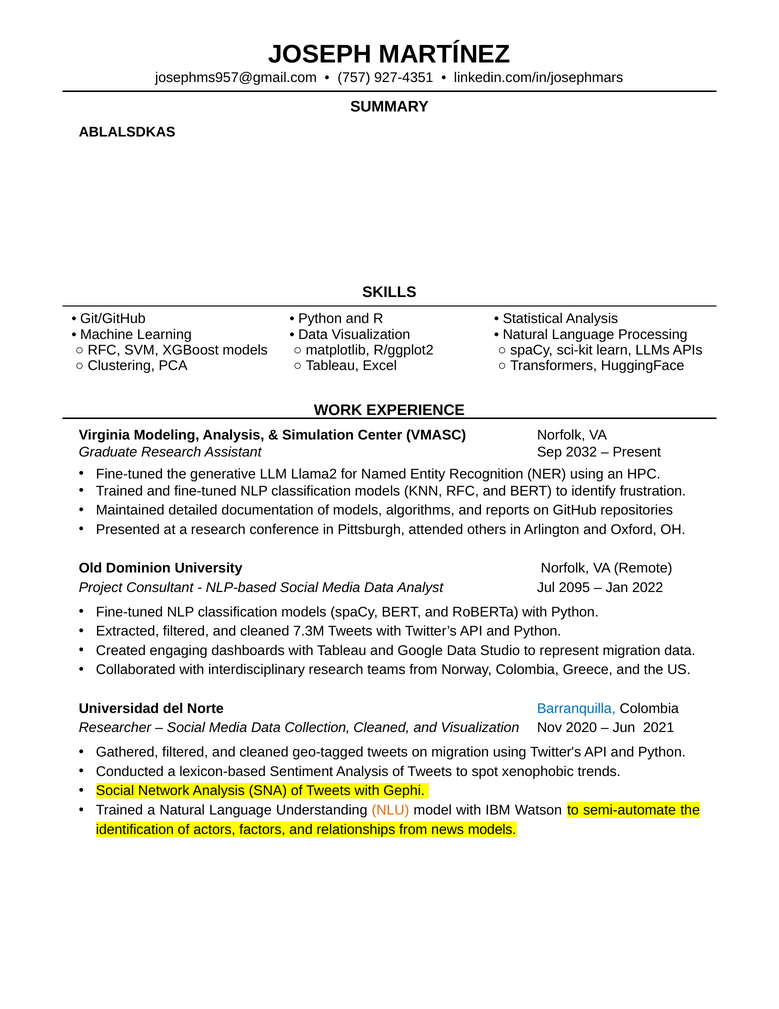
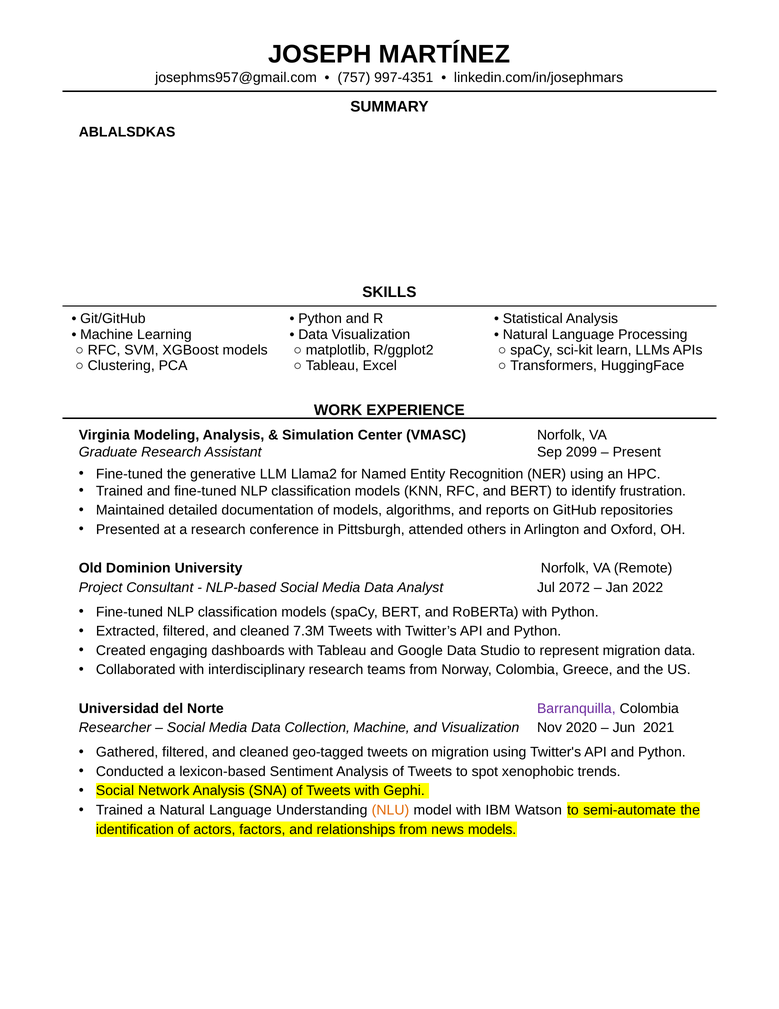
927-4351: 927-4351 -> 997-4351 (404, 77)
2032: 2032 -> 2099 (581, 452)
2095: 2095 -> 2072 (574, 587)
Barranquilla colour: blue -> purple (576, 708)
Collection Cleaned: Cleaned -> Machine (382, 727)
